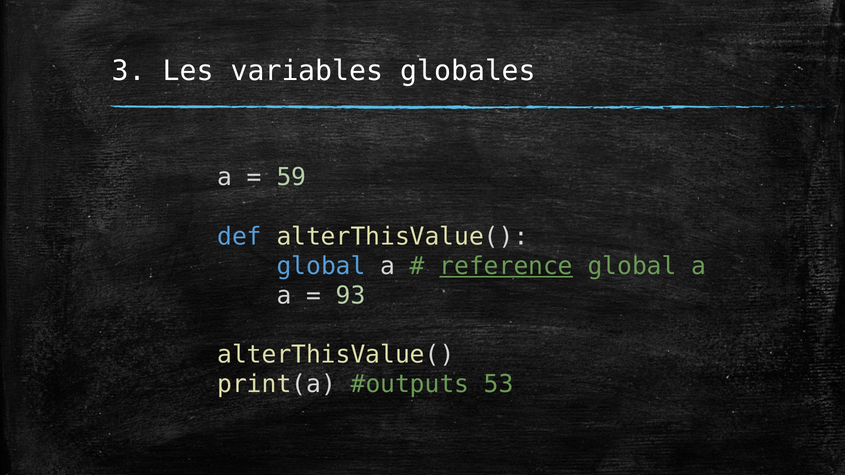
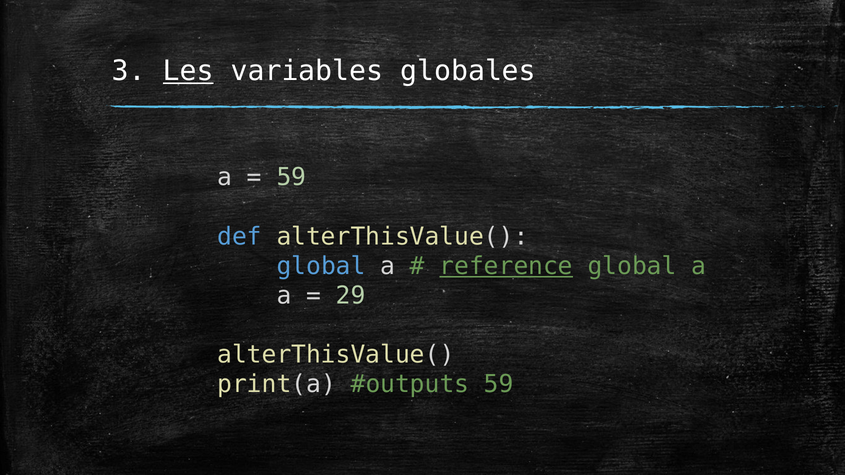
Les underline: none -> present (188, 71)
93: 93 -> 29 (351, 296)
53: 53 -> 59 (499, 385)
